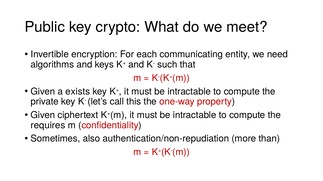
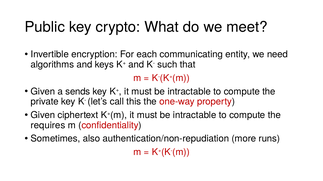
exists: exists -> sends (78, 92)
than: than -> runs (269, 139)
